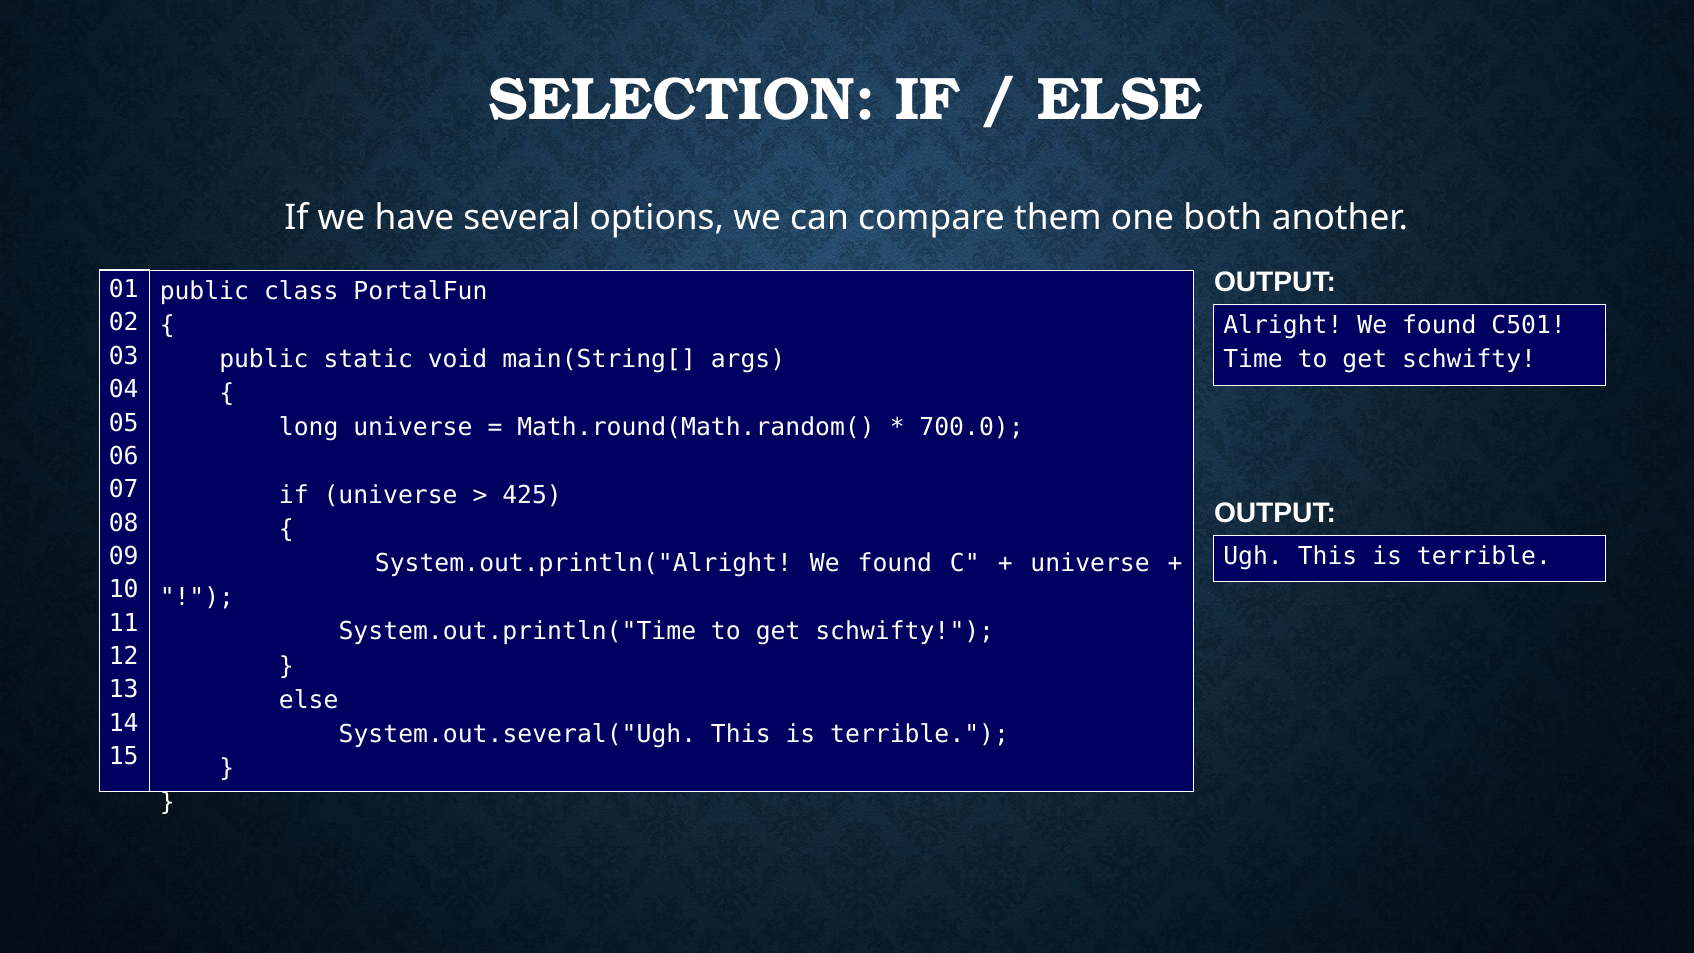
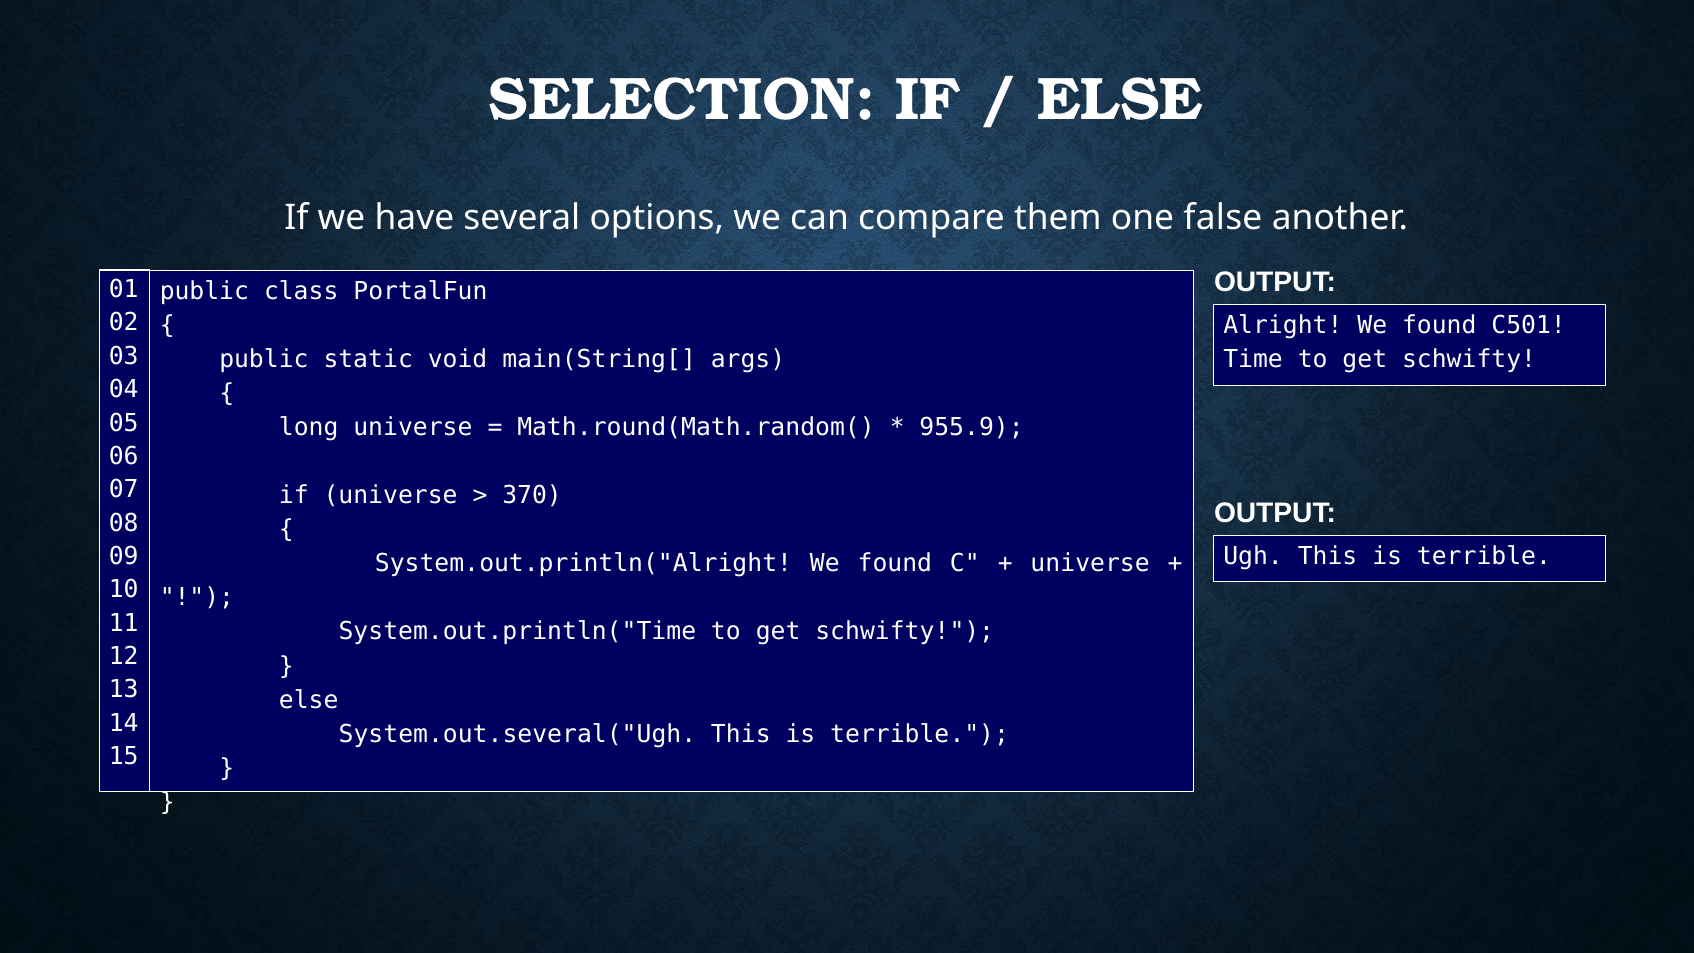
both: both -> false (1223, 218)
700.0: 700.0 -> 955.9 (972, 427)
425: 425 -> 370 (532, 495)
